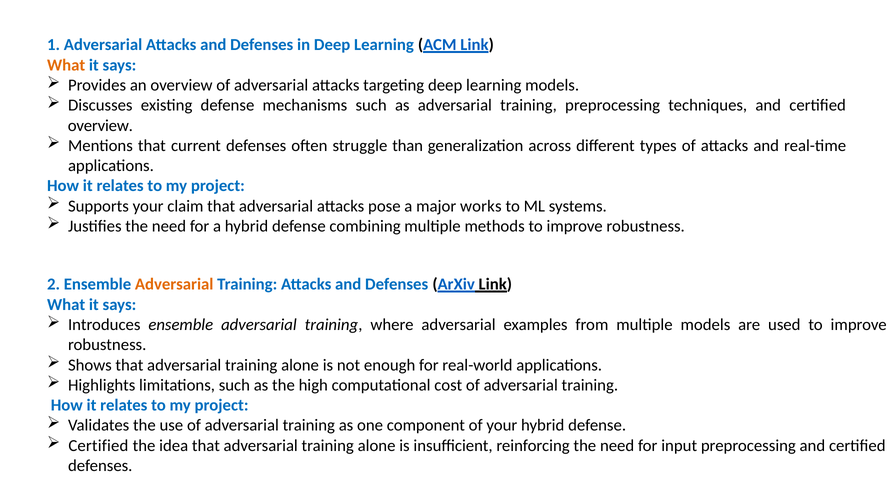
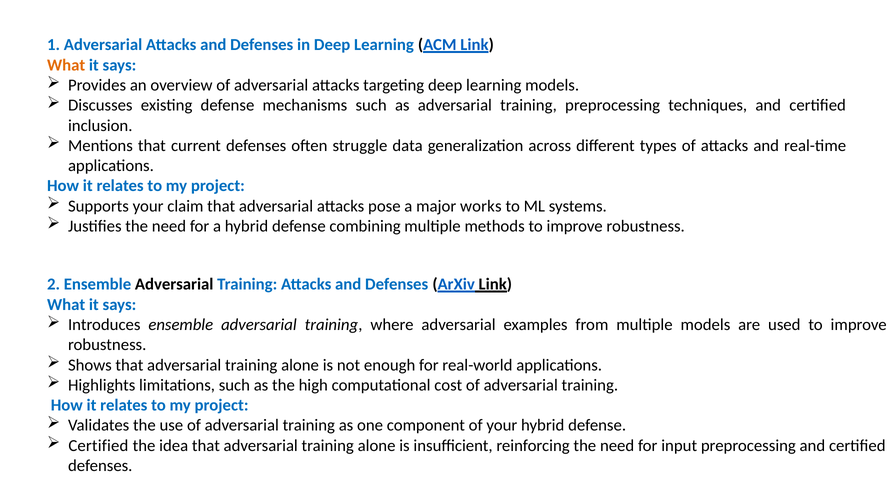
overview: overview -> inclusion (100, 126)
than: than -> data (408, 146)
Adversarial colour: orange -> black (174, 284)
